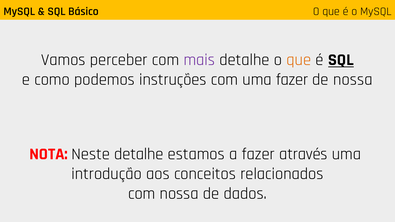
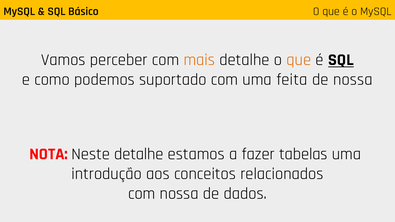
mais colour: purple -> orange (199, 60)
instruções: instruções -> suportado (173, 80)
uma fazer: fazer -> feita (292, 80)
através: através -> tabelas (303, 154)
